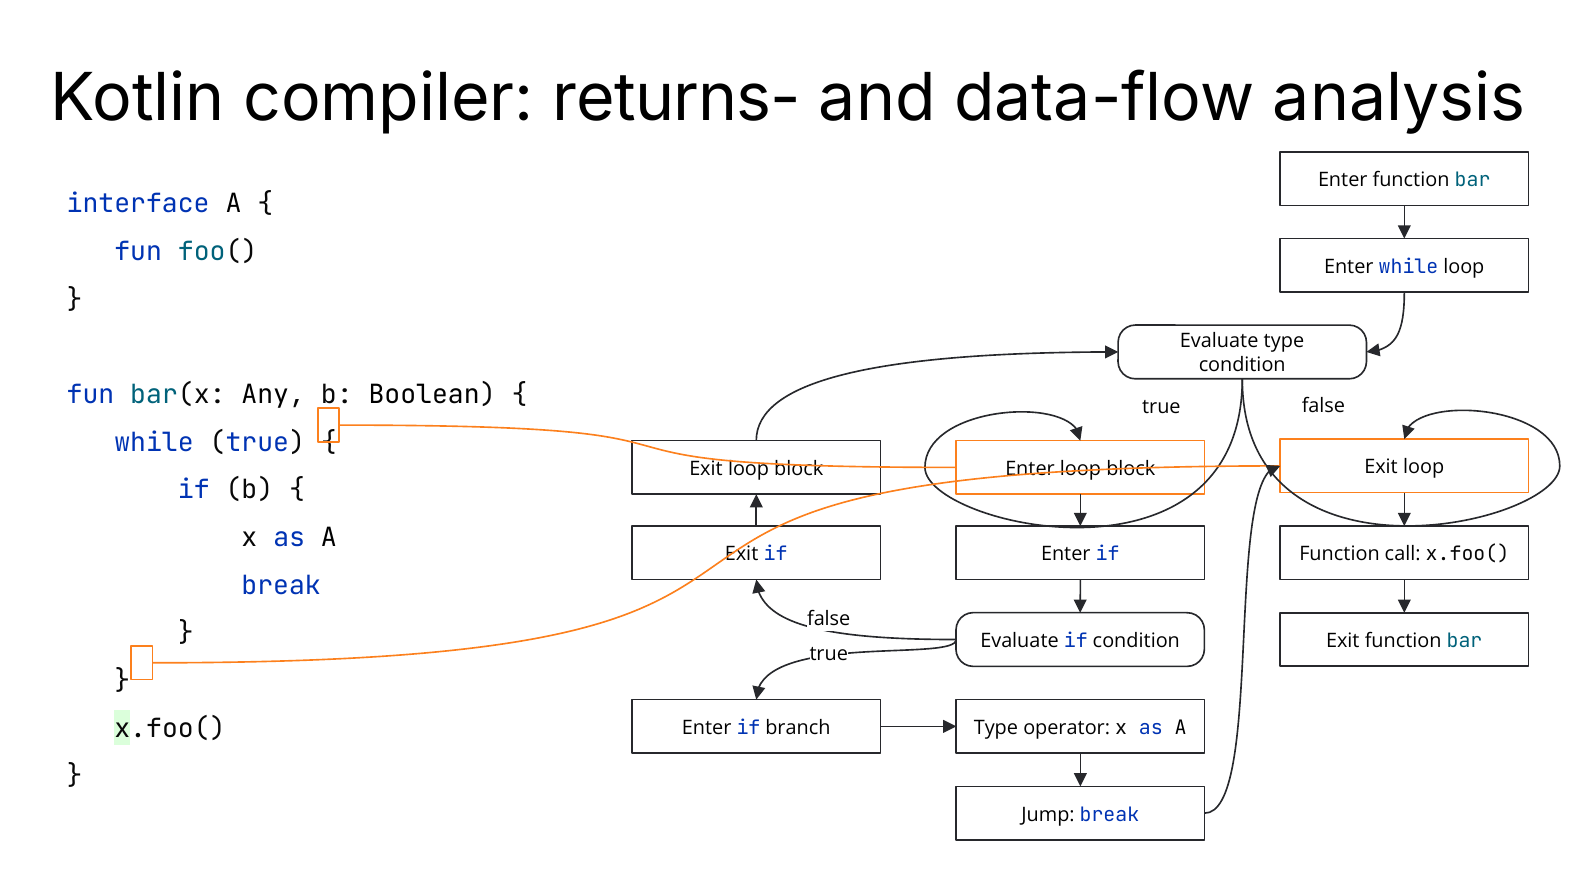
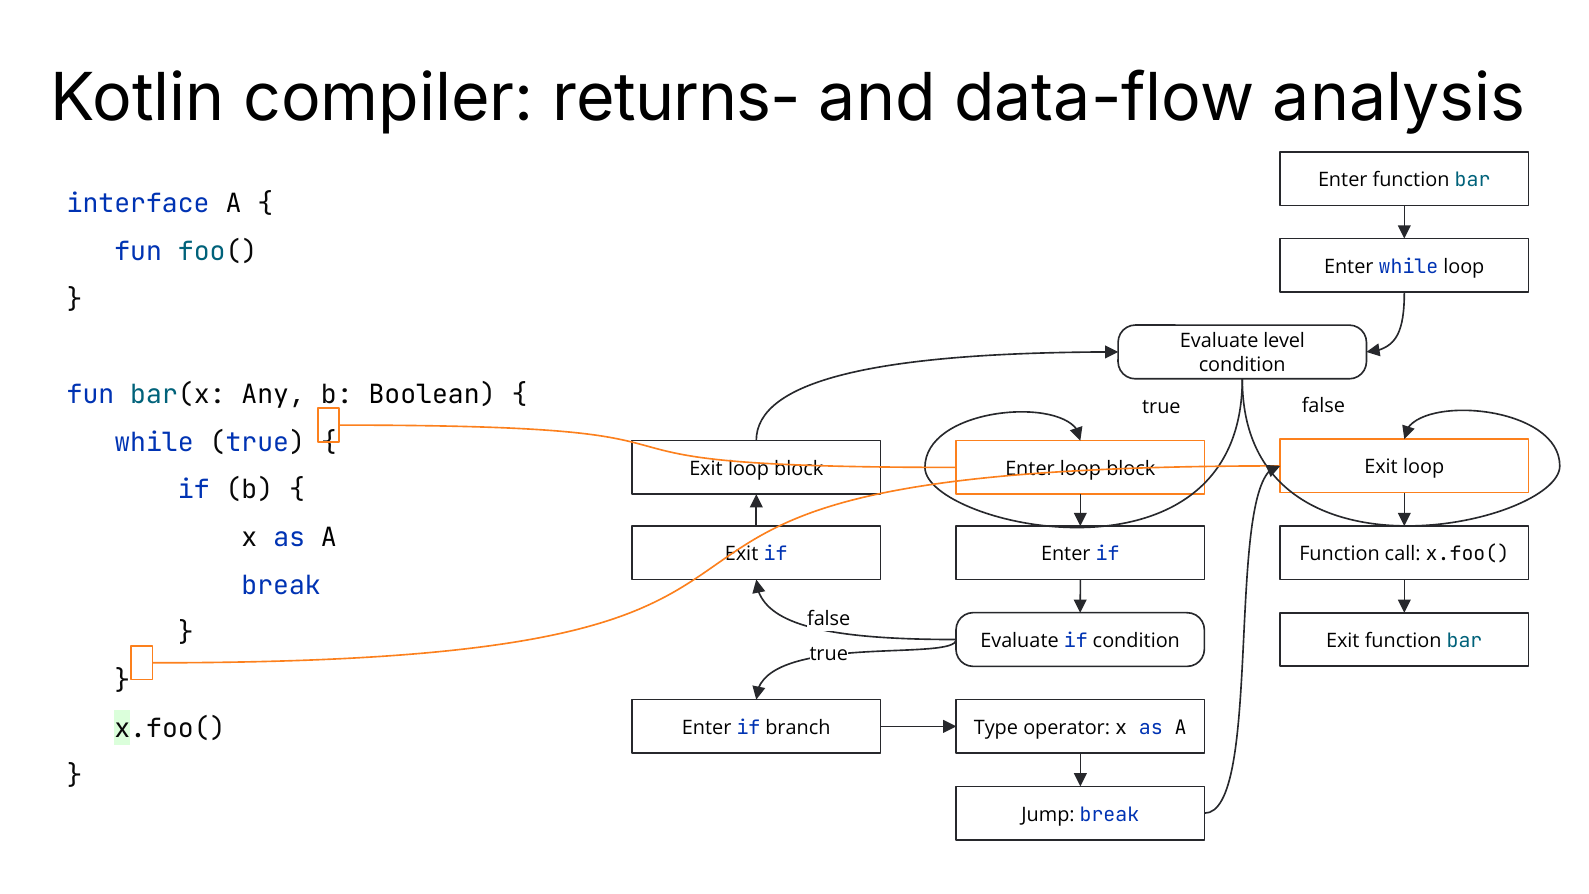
Evaluate type: type -> level (1284, 341)
